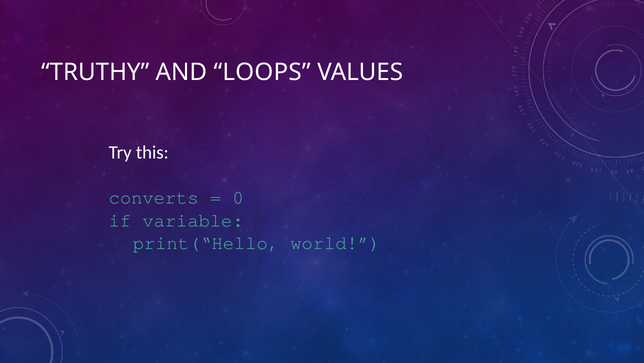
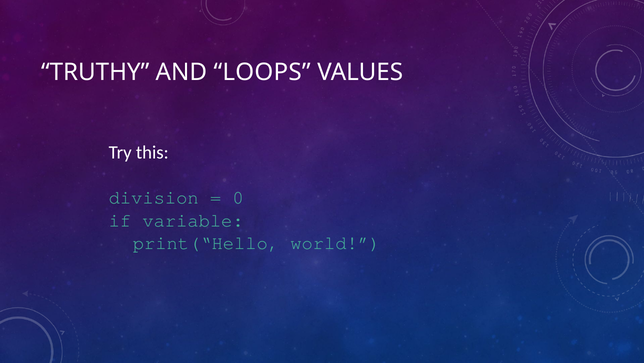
converts: converts -> division (154, 197)
